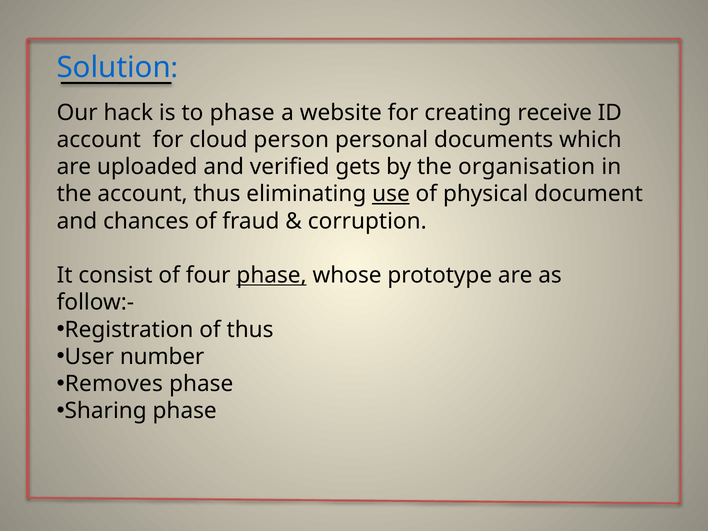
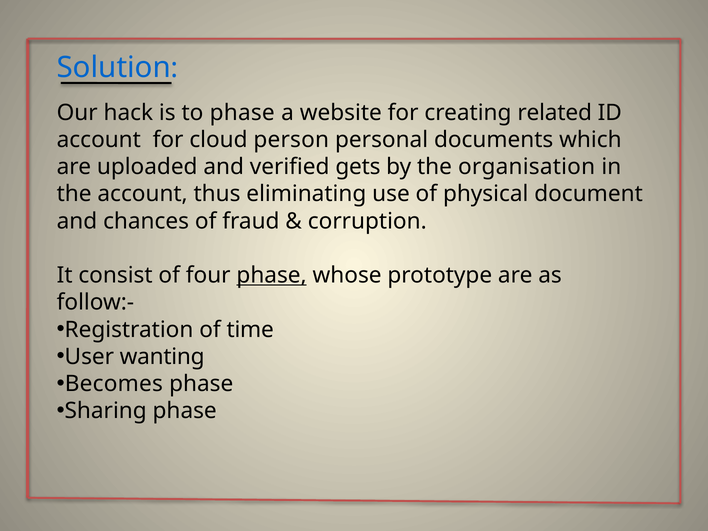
receive: receive -> related (555, 113)
use underline: present -> none (391, 194)
of thus: thus -> time (250, 330)
number: number -> wanting (162, 357)
Removes: Removes -> Becomes (114, 384)
